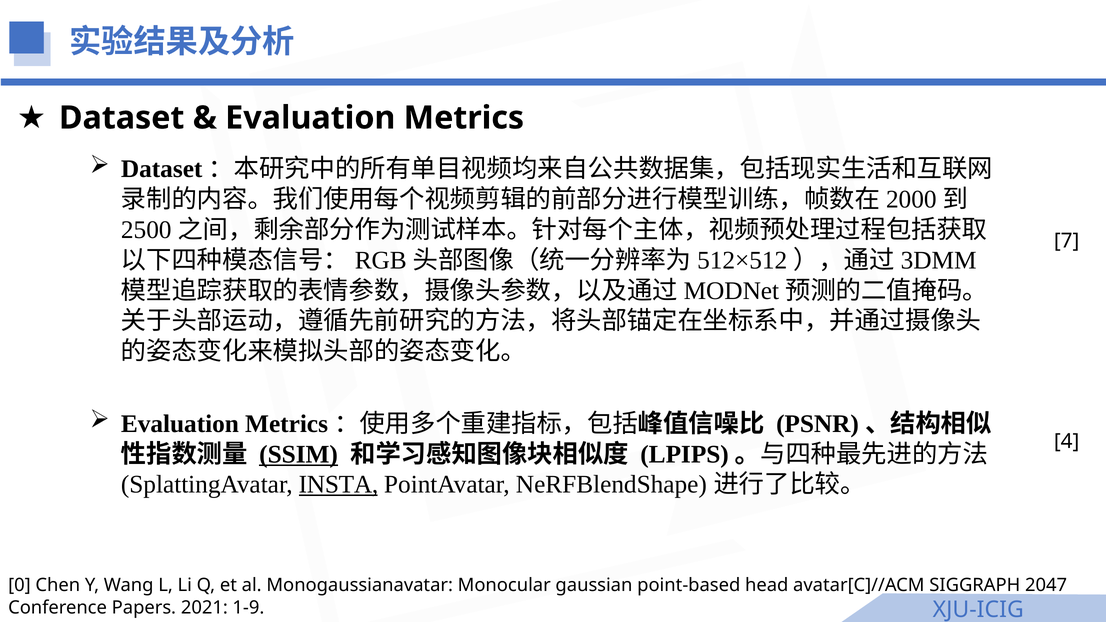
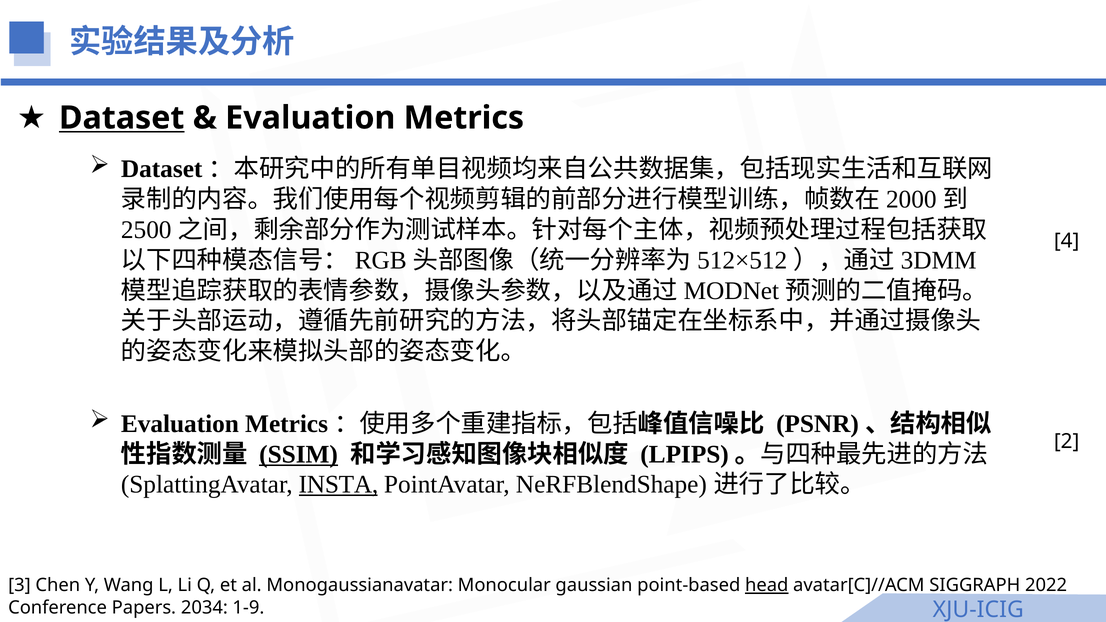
Dataset underline: none -> present (122, 118)
7: 7 -> 4 (1067, 241)
4: 4 -> 2 (1067, 442)
0: 0 -> 3 (19, 585)
head underline: none -> present (767, 585)
2047: 2047 -> 2022 (1046, 585)
2021: 2021 -> 2034 (204, 608)
